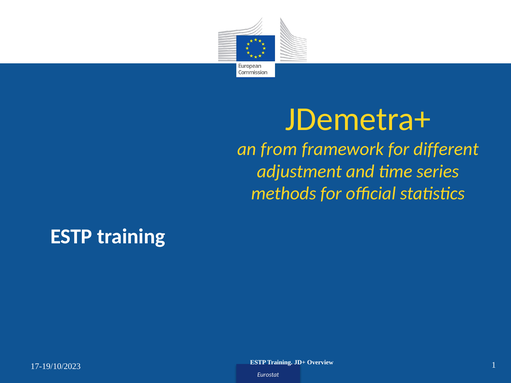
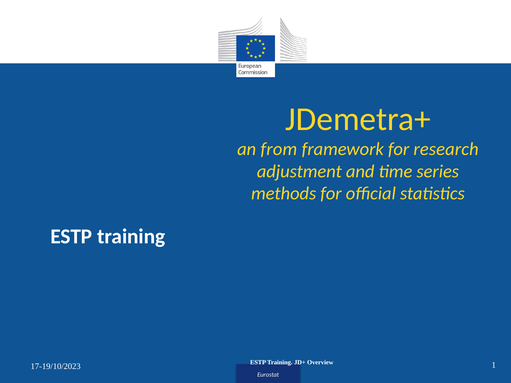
different: different -> research (446, 149)
